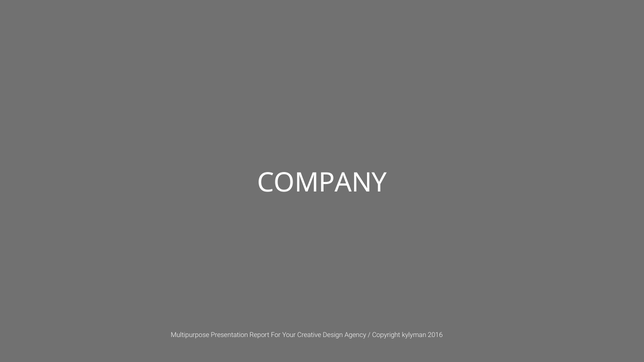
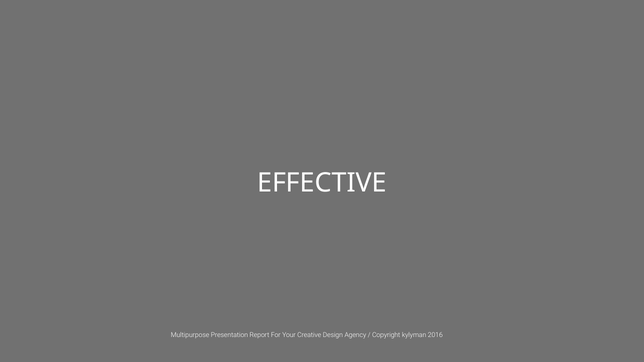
COMPANY: COMPANY -> EFFECTIVE (322, 183)
